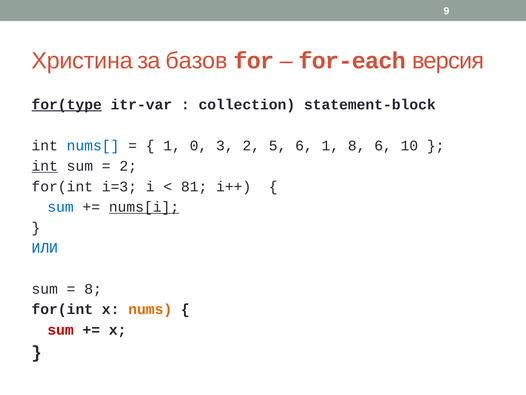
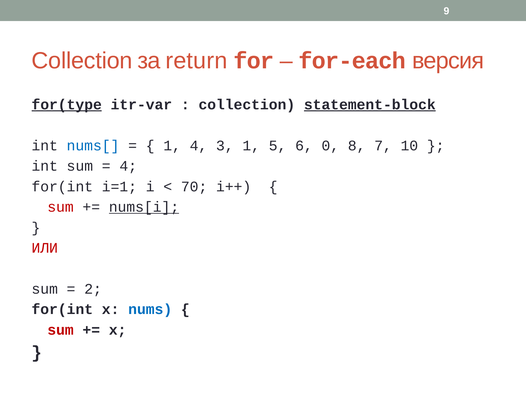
Христина: Христина -> Collection (82, 61)
базов: базов -> return (196, 61)
statement-block underline: none -> present (370, 104)
1 0: 0 -> 4 (198, 145)
3 2: 2 -> 1 (251, 145)
6 1: 1 -> 0 (330, 145)
8 6: 6 -> 7 (383, 145)
int underline: present -> none (45, 166)
2: 2 -> 4 (128, 166)
i=3: i=3 -> i=1 (119, 186)
81: 81 -> 70 (194, 186)
sum colour: blue -> red (60, 207)
ИЛИ colour: blue -> red (45, 248)
8: 8 -> 2 (93, 289)
nums colour: orange -> blue (150, 309)
